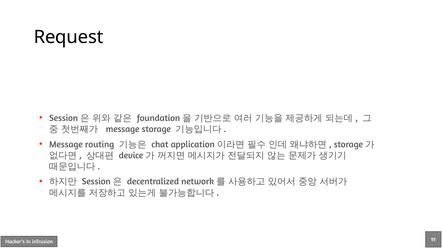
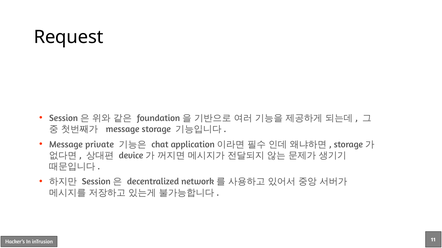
routing: routing -> private (100, 145)
